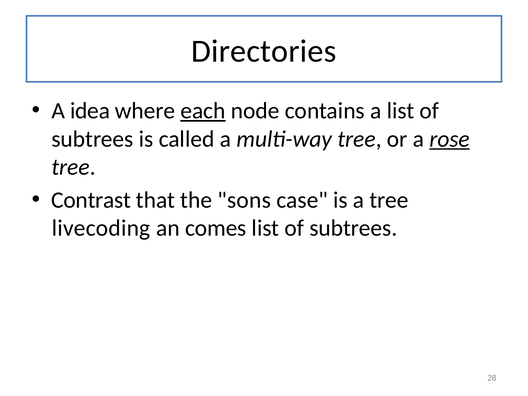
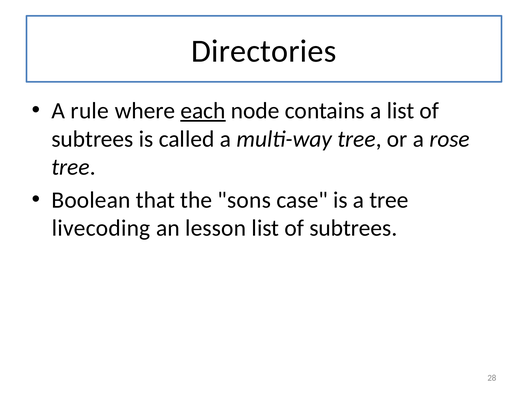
idea: idea -> rule (90, 111)
rose underline: present -> none (450, 139)
Contrast: Contrast -> Boolean (91, 200)
comes: comes -> lesson (216, 228)
